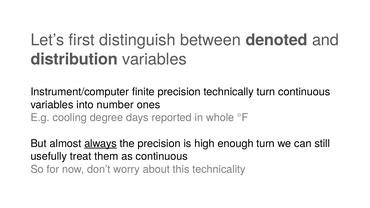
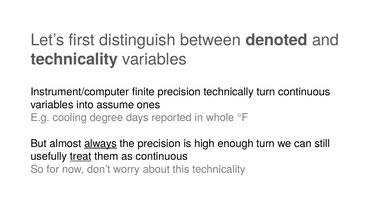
distribution: distribution -> technicality (74, 59)
number: number -> assume (115, 105)
treat underline: none -> present (81, 156)
